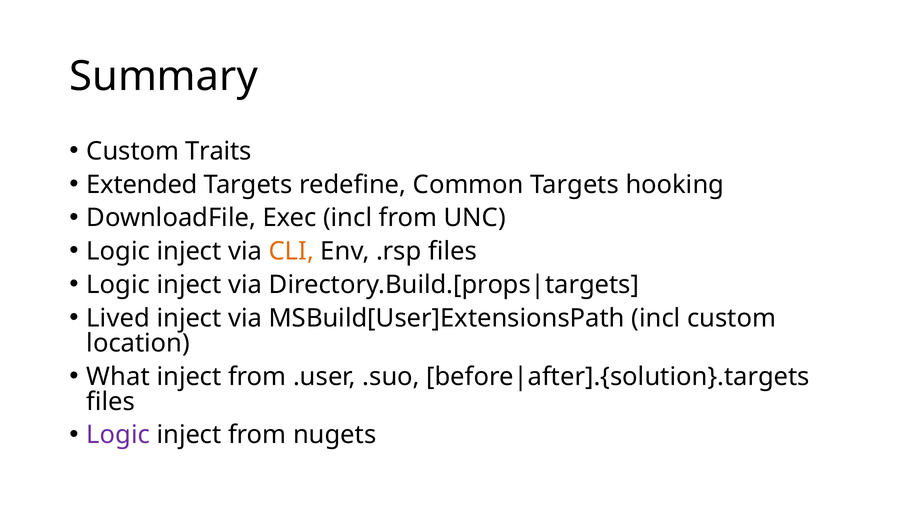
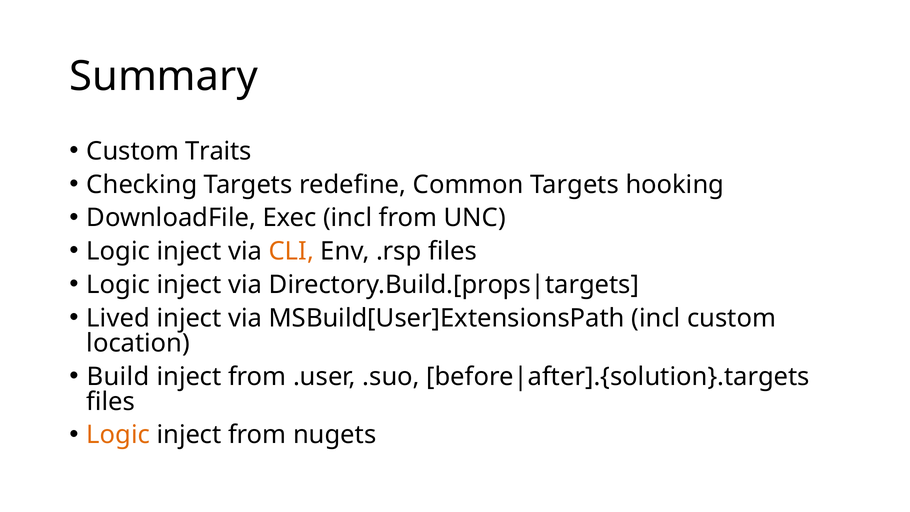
Extended: Extended -> Checking (142, 185)
What: What -> Build (118, 377)
Logic colour: purple -> orange (118, 435)
